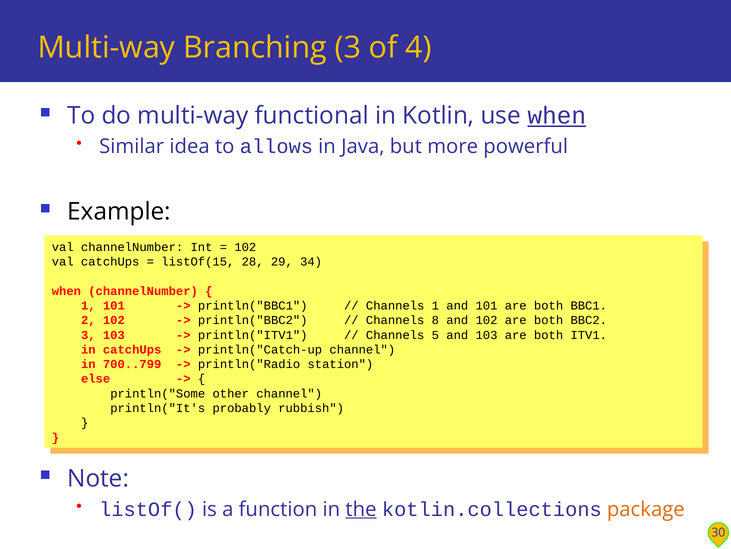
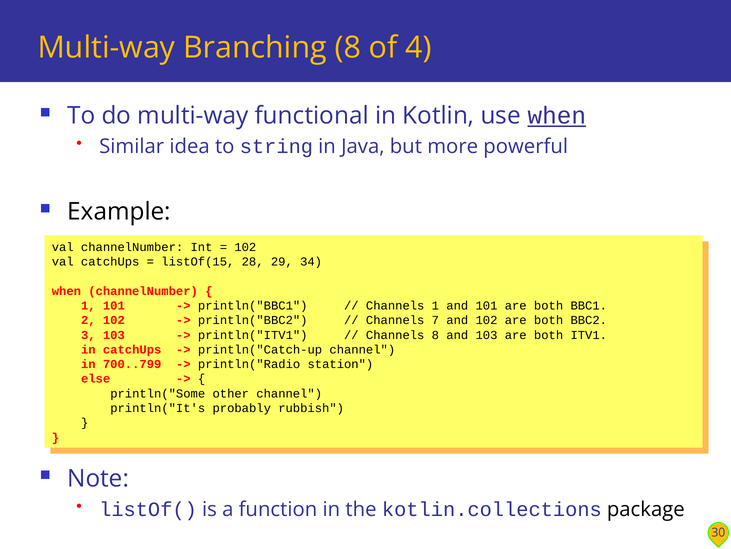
Branching 3: 3 -> 8 (348, 48)
allows: allows -> string (276, 146)
8: 8 -> 7 (435, 320)
5: 5 -> 8 (435, 335)
the underline: present -> none (361, 509)
package colour: orange -> black (646, 509)
